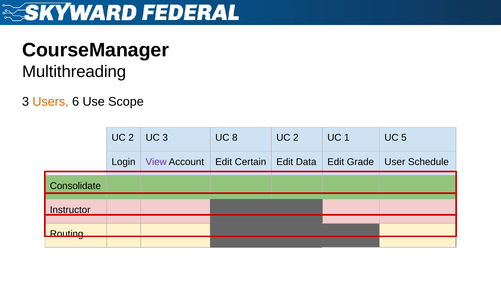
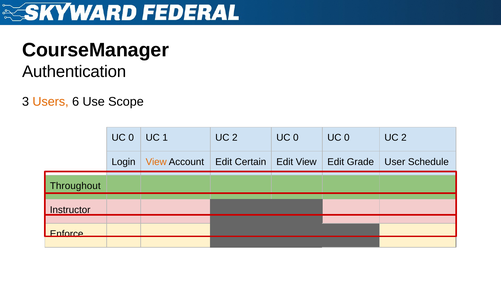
Multithreading: Multithreading -> Authentication (74, 71)
2: 2 -> 0 (131, 138)
UC 3: 3 -> 1 (165, 138)
8: 8 -> 2 (235, 138)
2: 2 -> 0 (296, 138)
1: 1 -> 0 (347, 138)
5: 5 -> 2 (404, 138)
View colour: purple -> orange (156, 162)
Edit Data: Data -> View (306, 162)
Consolidate: Consolidate -> Throughout (75, 186)
Routing: Routing -> Enforce (67, 234)
